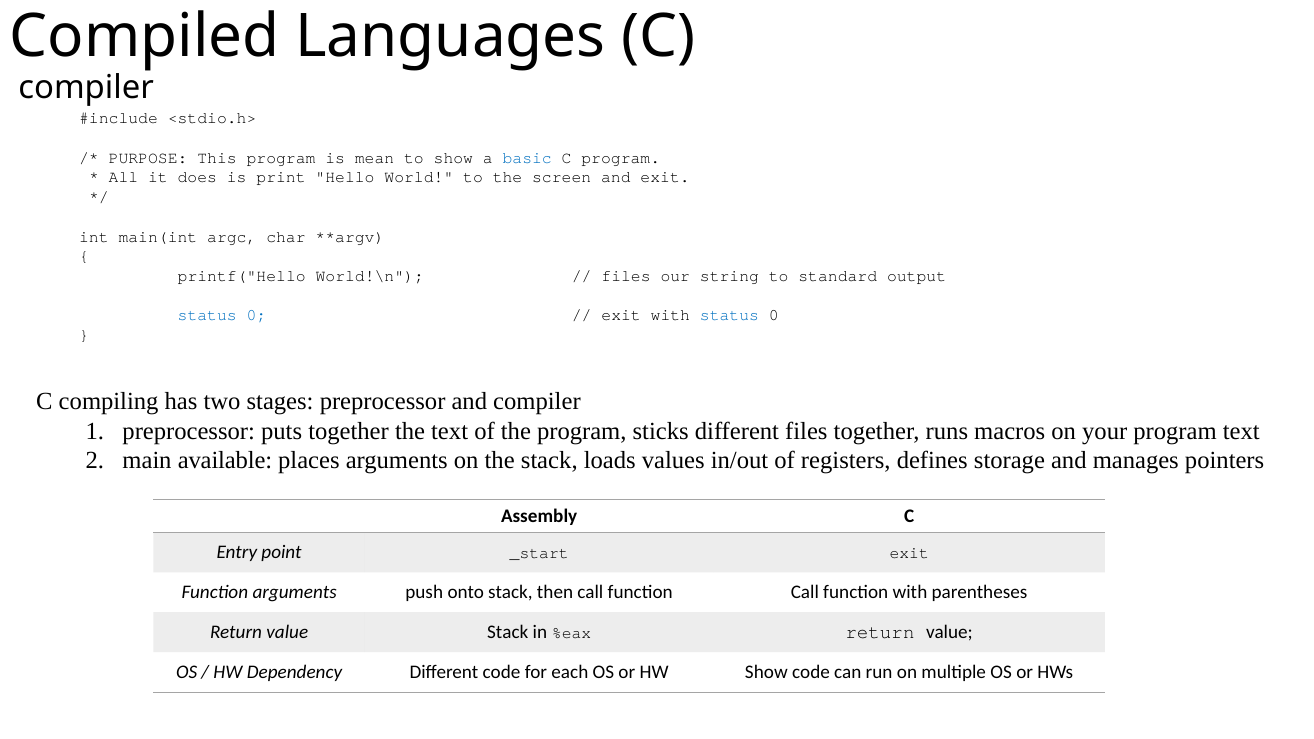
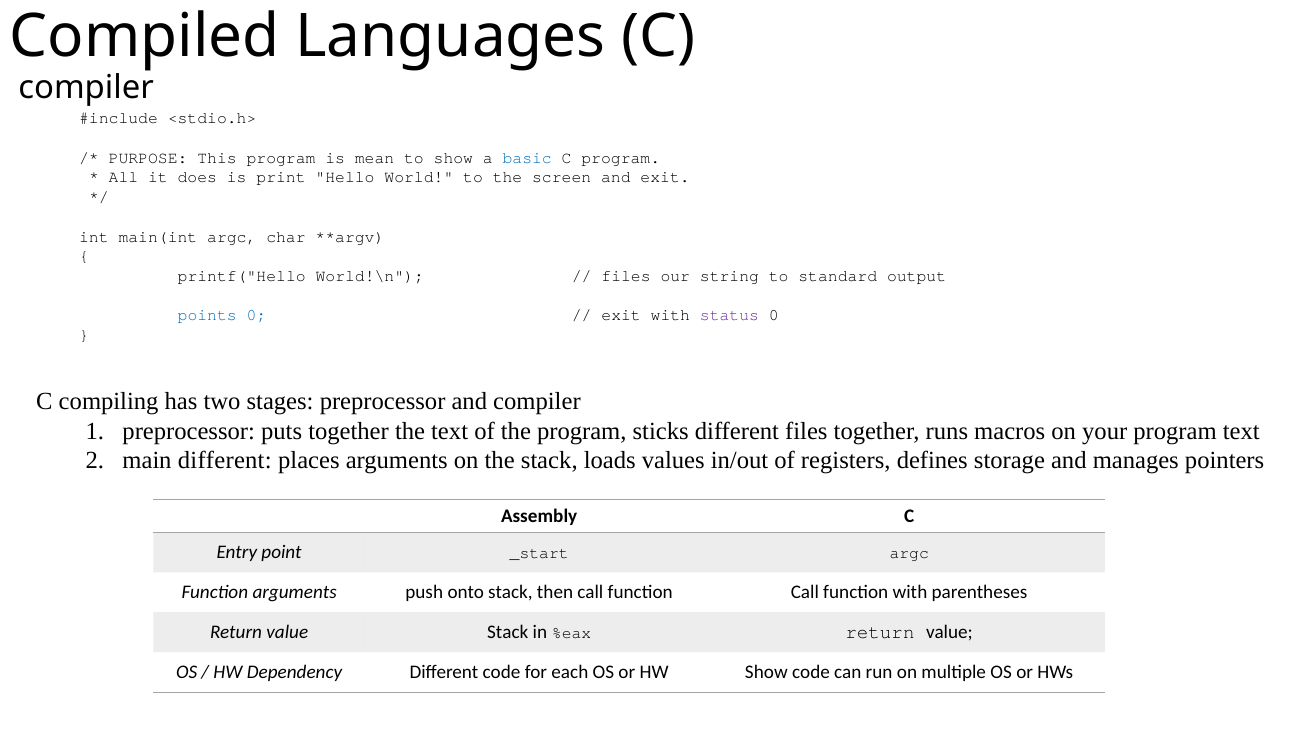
status: status -> points (207, 315)
status colour: blue -> purple (729, 315)
main available: available -> different (225, 461)
exit: exit -> argc (909, 553)
